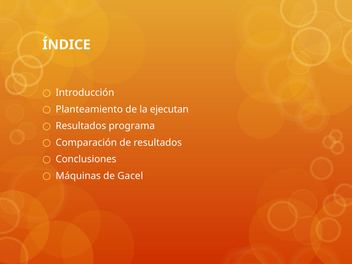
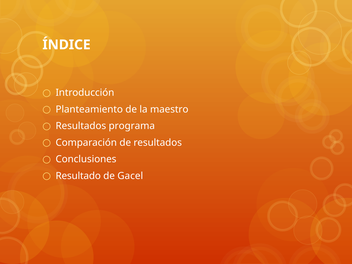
ejecutan: ejecutan -> maestro (169, 109)
Máquinas: Máquinas -> Resultado (78, 176)
